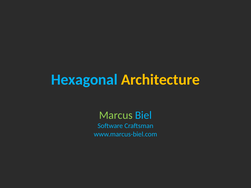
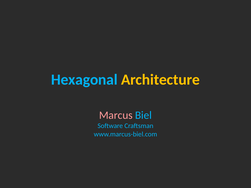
Marcus colour: light green -> pink (116, 115)
